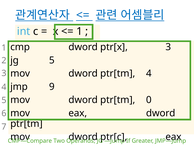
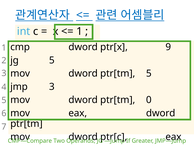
ptr[x 3: 3 -> 9 (168, 47)
ptr[tm 4: 4 -> 5 (149, 73)
jmp 9: 9 -> 3 (52, 86)
